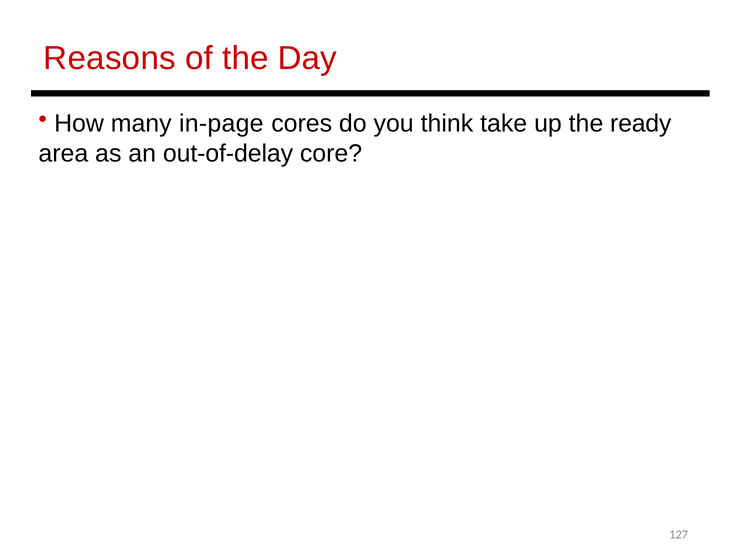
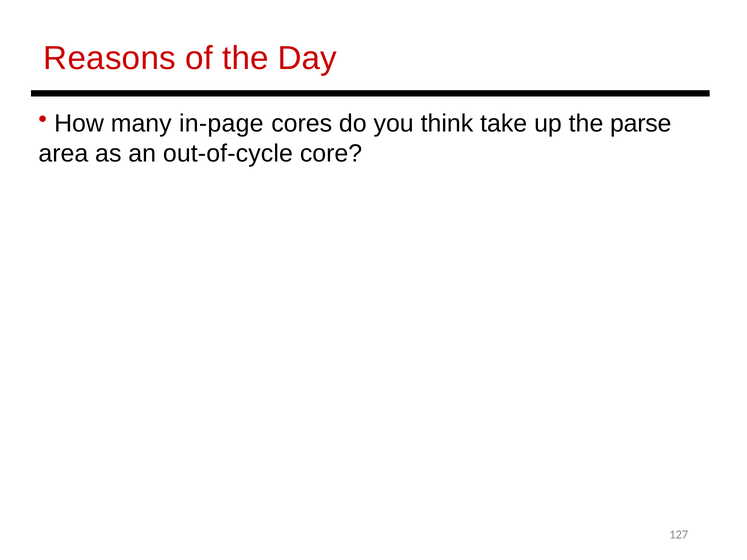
ready: ready -> parse (641, 124)
out-of-delay: out-of-delay -> out-of-cycle (228, 154)
